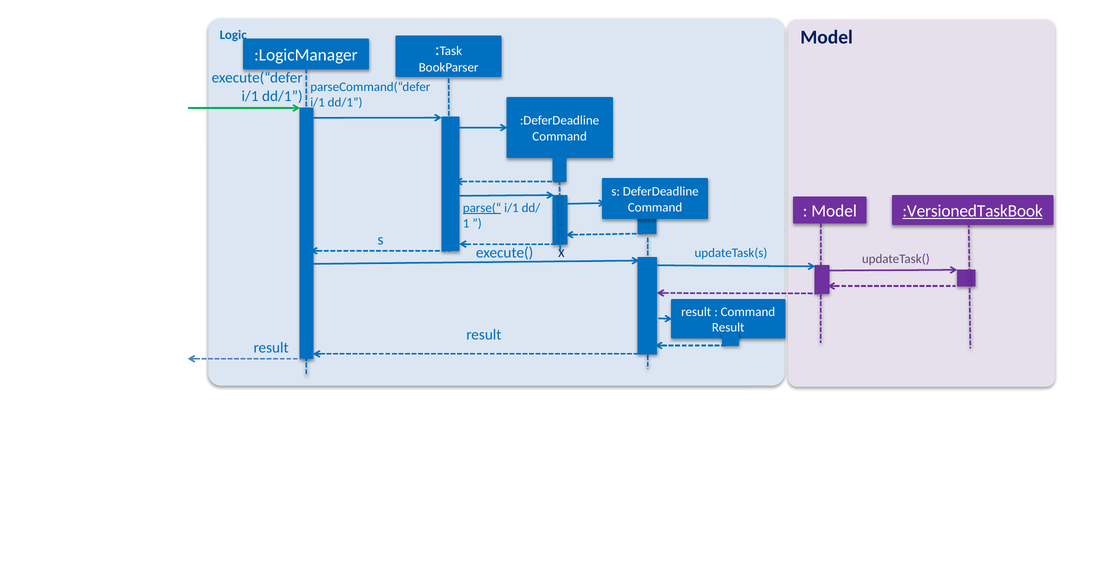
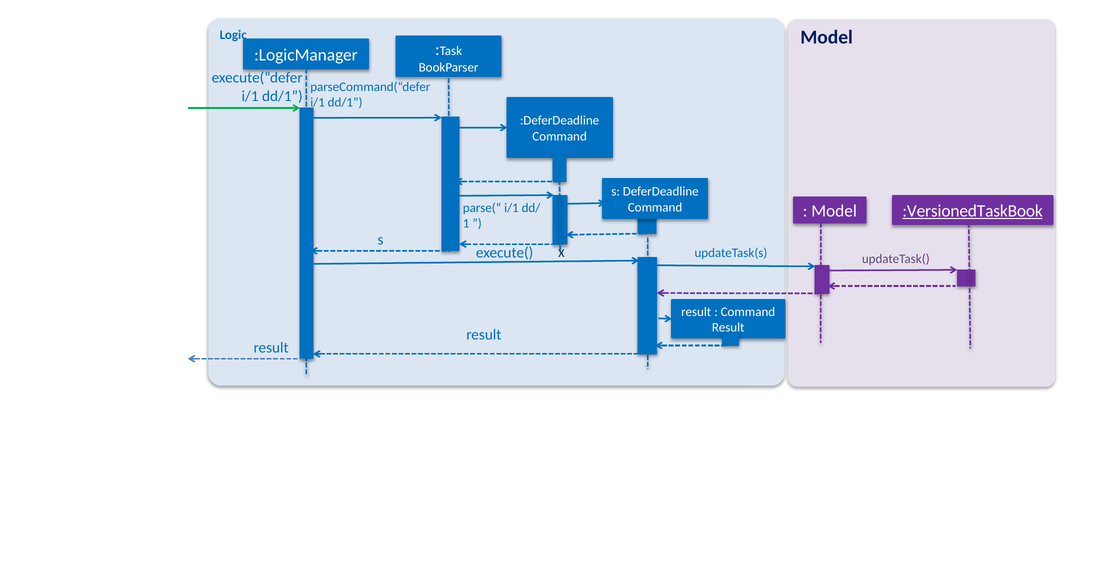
parse(“ underline: present -> none (482, 208)
